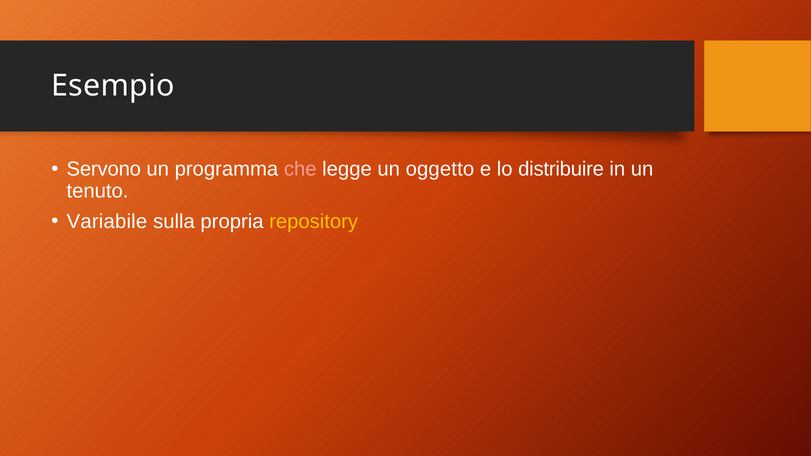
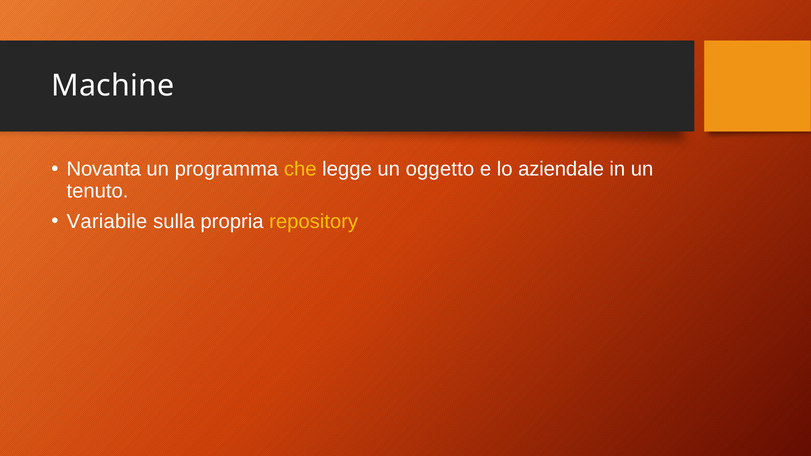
Esempio: Esempio -> Machine (113, 86)
Servono: Servono -> Novanta (104, 169)
che colour: pink -> yellow (300, 169)
distribuire: distribuire -> aziendale (561, 169)
